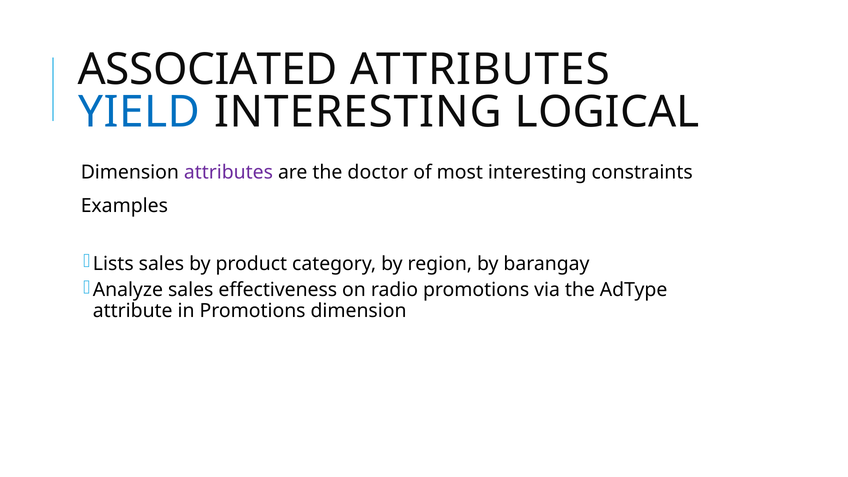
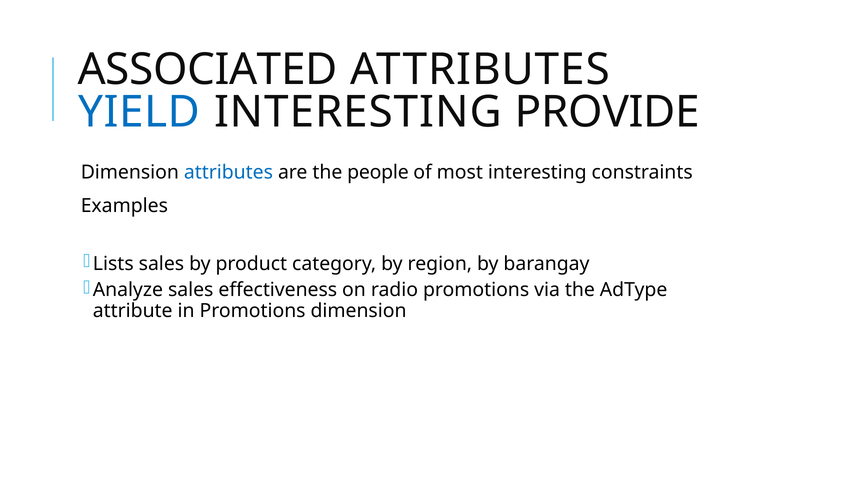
LOGICAL: LOGICAL -> PROVIDE (607, 112)
attributes colour: purple -> blue (228, 173)
doctor: doctor -> people (378, 173)
